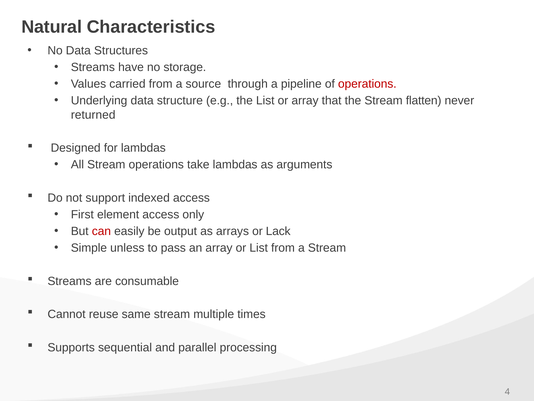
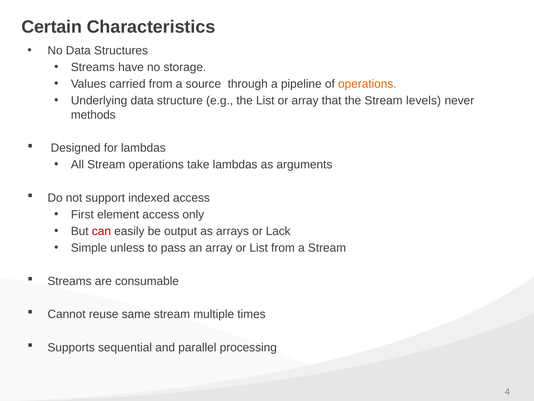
Natural: Natural -> Certain (52, 27)
operations colour: red -> orange (367, 84)
flatten: flatten -> levels (424, 100)
returned: returned -> methods (93, 115)
